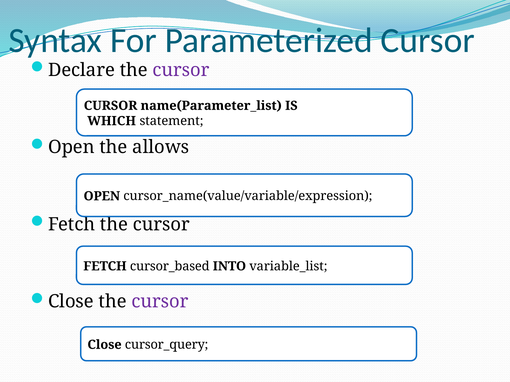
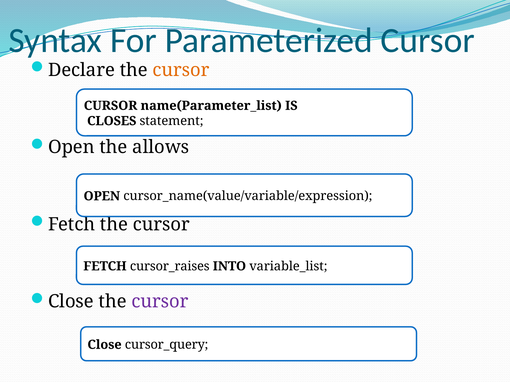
cursor colour: purple -> orange (181, 70)
WHICH: WHICH -> CLOSES (112, 121)
cursor_based: cursor_based -> cursor_raises (170, 267)
